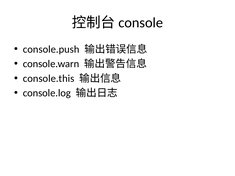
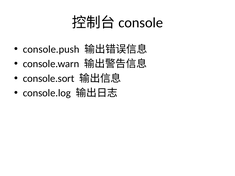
console.this: console.this -> console.sort (49, 79)
